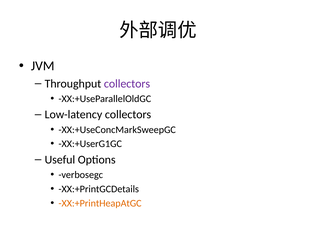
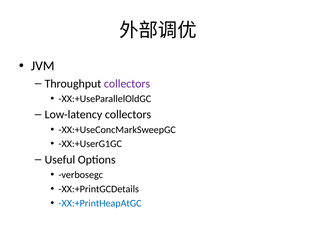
XX:+PrintHeapAtGC colour: orange -> blue (100, 203)
